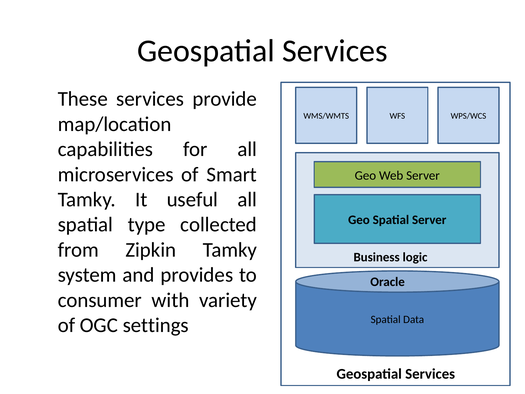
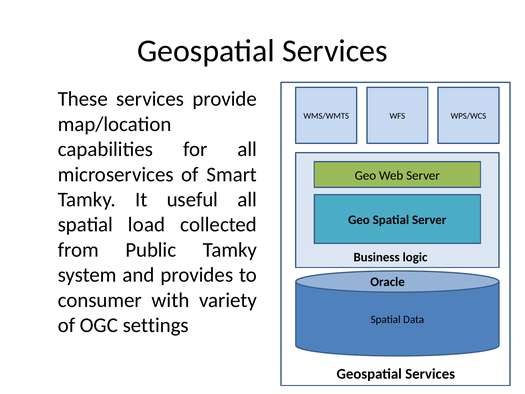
type: type -> load (147, 225)
Zipkin: Zipkin -> Public (151, 250)
